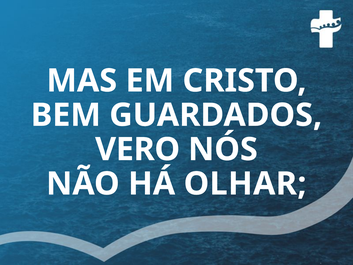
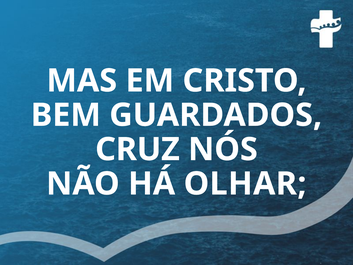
VERO: VERO -> CRUZ (137, 149)
